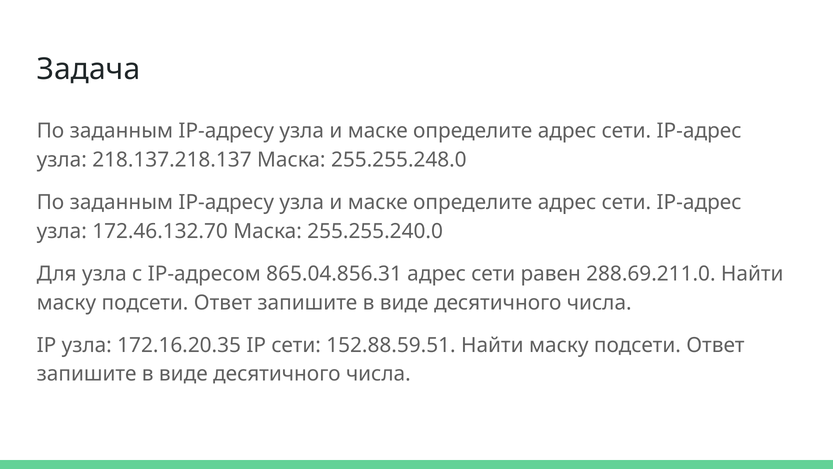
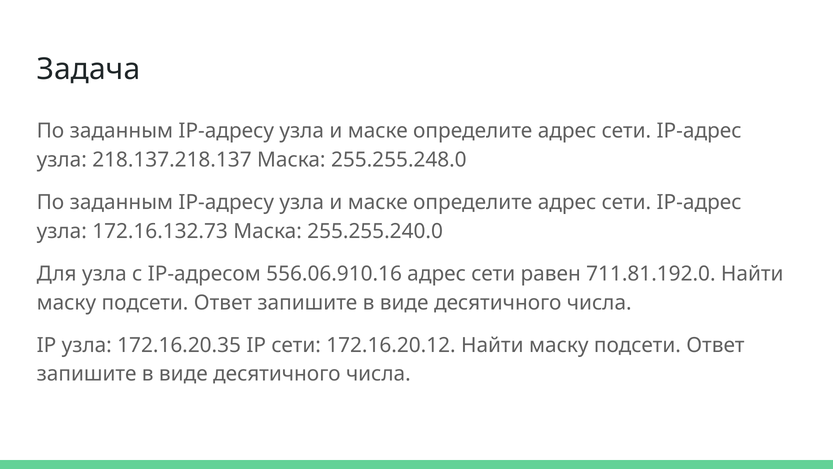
172.46.132.70: 172.46.132.70 -> 172.16.132.73 (160, 231)
865.04.856.31: 865.04.856.31 -> 556.06.910.16 (334, 274)
288.69.211.0: 288.69.211.0 -> 711.81.192.0 (651, 274)
152.88.59.51: 152.88.59.51 -> 172.16.20.12 (391, 345)
